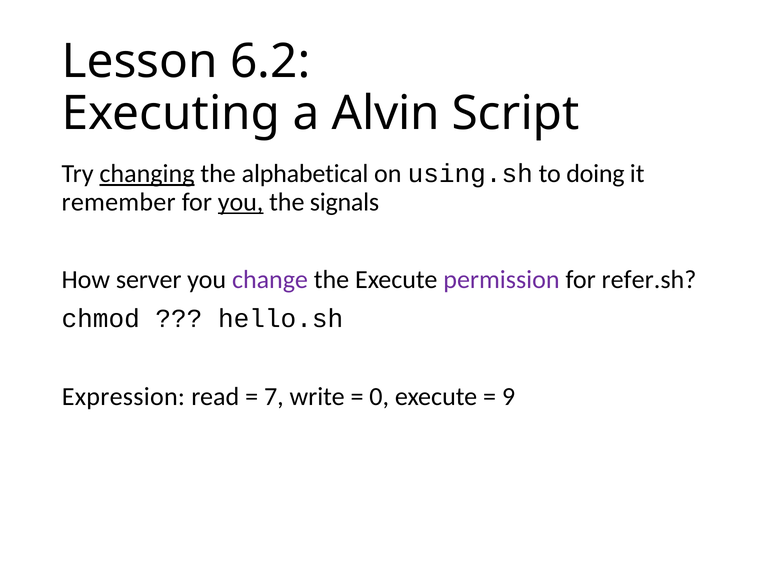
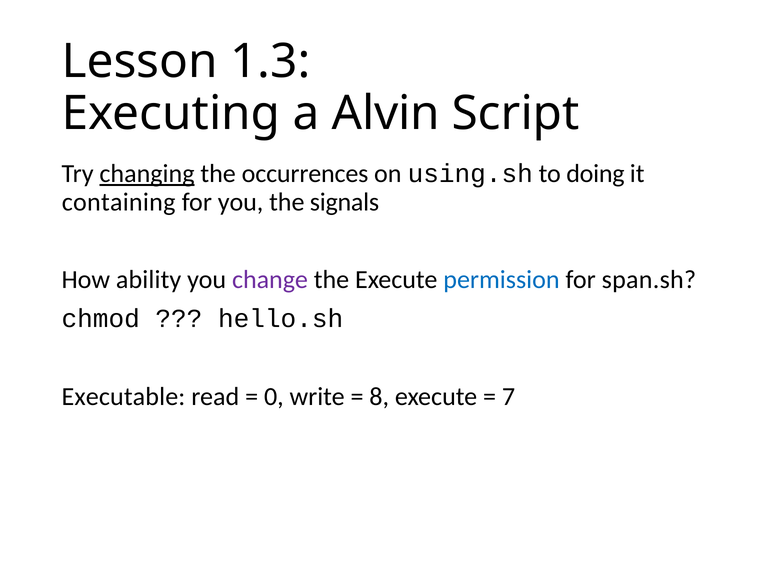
6.2: 6.2 -> 1.3 (270, 62)
alphabetical: alphabetical -> occurrences (305, 174)
remember: remember -> containing (119, 202)
you underline: present -> none (241, 202)
server: server -> ability (149, 280)
permission colour: purple -> blue (501, 280)
refer.sh: refer.sh -> span.sh (649, 280)
Expression: Expression -> Executable (123, 397)
7: 7 -> 0 (274, 397)
0: 0 -> 8 (379, 397)
9: 9 -> 7 (509, 397)
